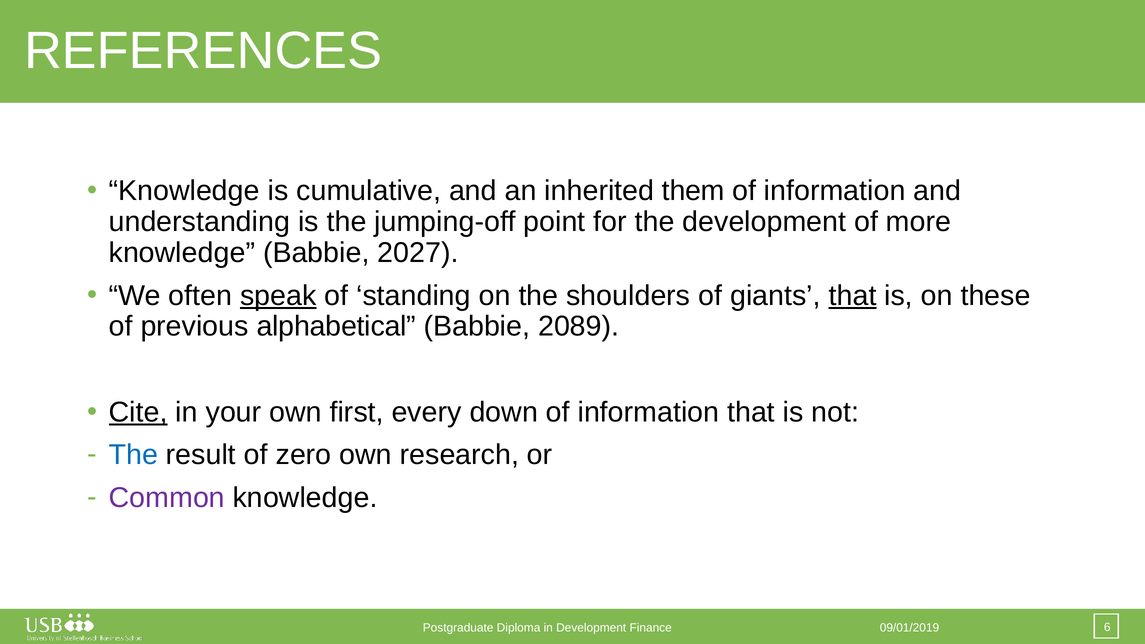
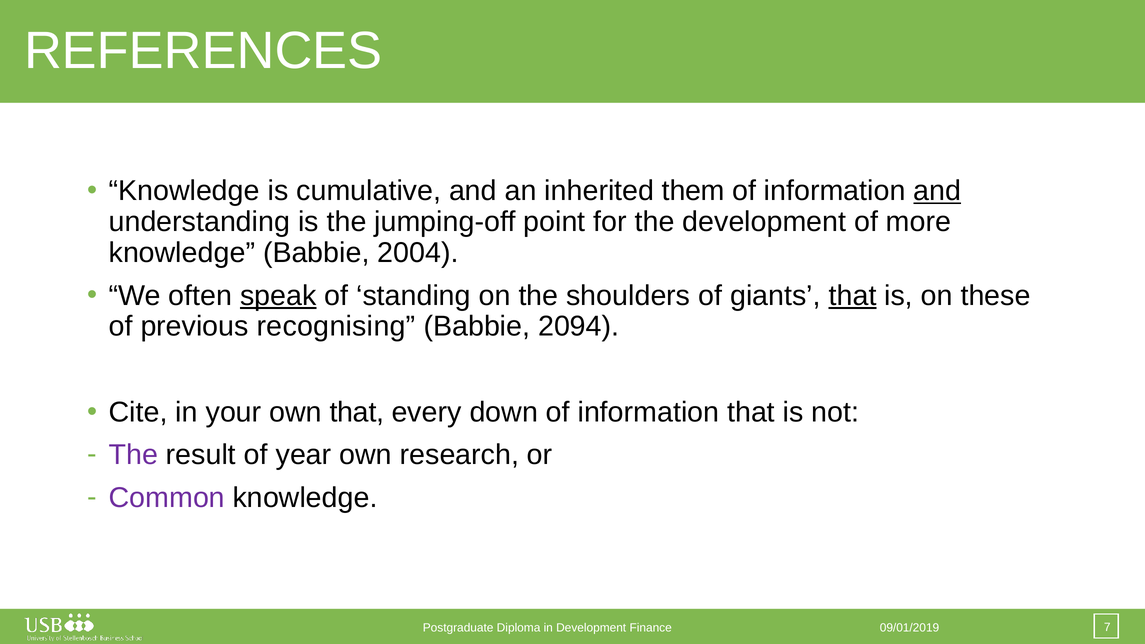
and underline: none -> present (937, 191)
2027: 2027 -> 2004 (418, 253)
alphabetical: alphabetical -> recognising (336, 327)
2089: 2089 -> 2094 (579, 327)
Cite underline: present -> none (138, 412)
own first: first -> that (357, 412)
The colour: blue -> purple (133, 455)
zero: zero -> year (304, 455)
6: 6 -> 7 (1107, 627)
